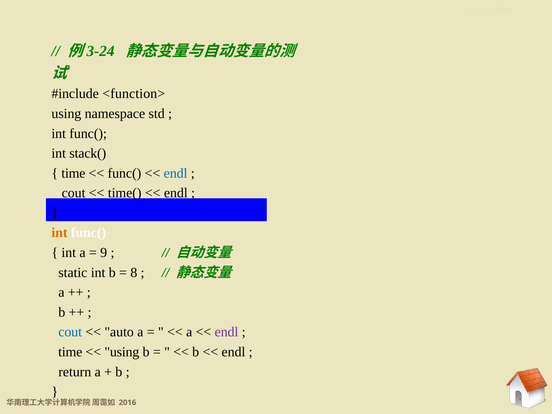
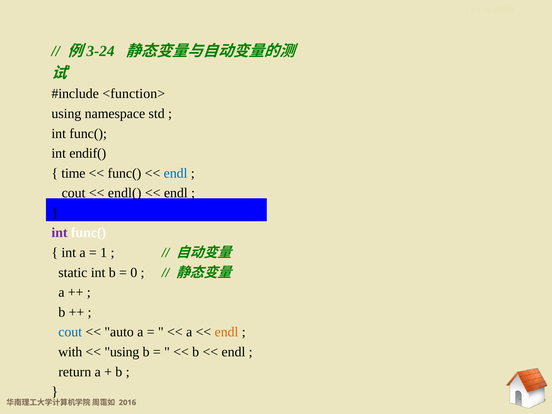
stack(: stack( -> endif( (88, 153)
time(: time( -> endl( (125, 193)
int colour: orange -> purple (59, 233)
9: 9 -> 1 (104, 253)
8: 8 -> 0 (134, 272)
endl colour: purple -> orange (227, 332)
time: time -> with (70, 352)
